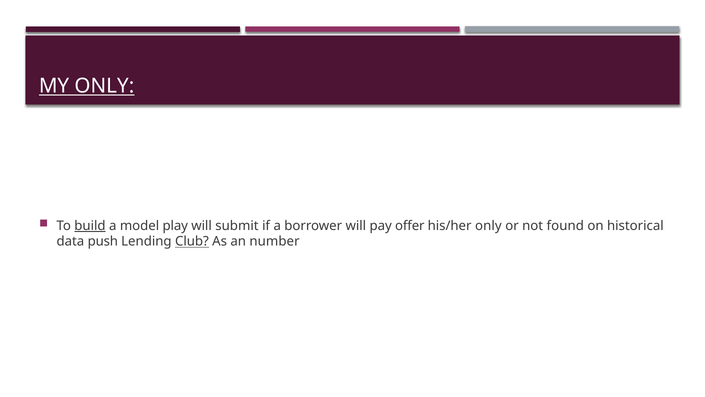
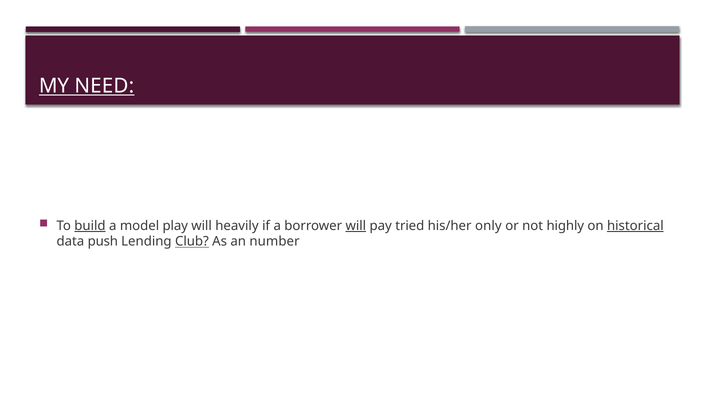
MY ONLY: ONLY -> NEED (104, 86)
submit: submit -> heavily (237, 225)
will underline: none -> present (356, 225)
offer: offer -> tried (410, 225)
found: found -> highly (565, 225)
historical underline: none -> present (635, 225)
